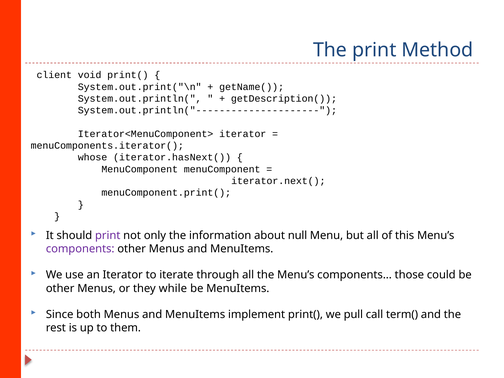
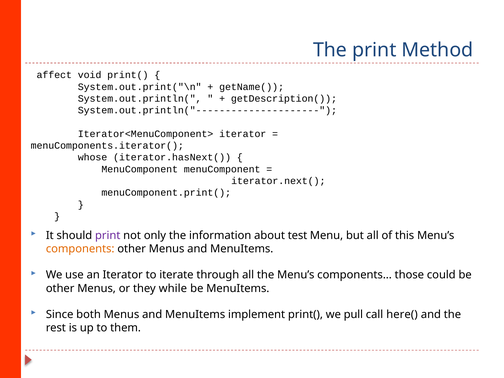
client: client -> affect (54, 75)
null: null -> test (298, 235)
components colour: purple -> orange (80, 249)
term(: term( -> here( (402, 314)
